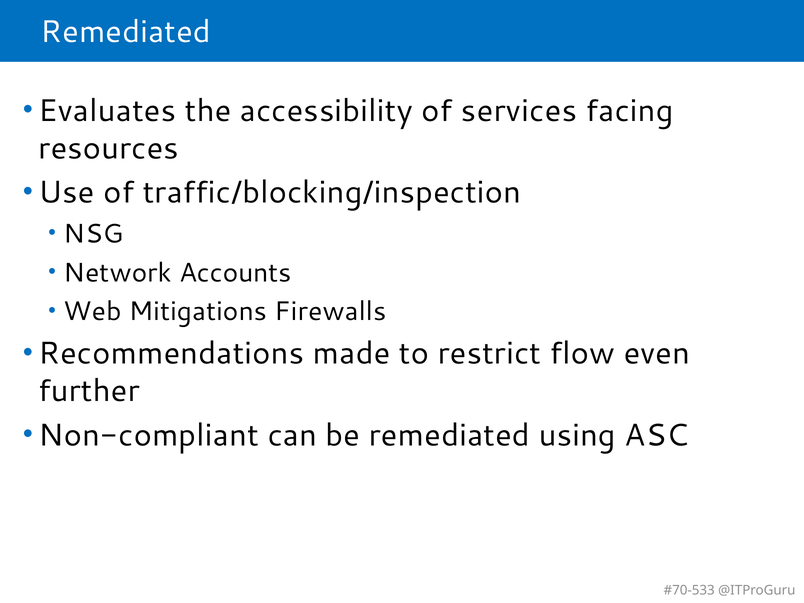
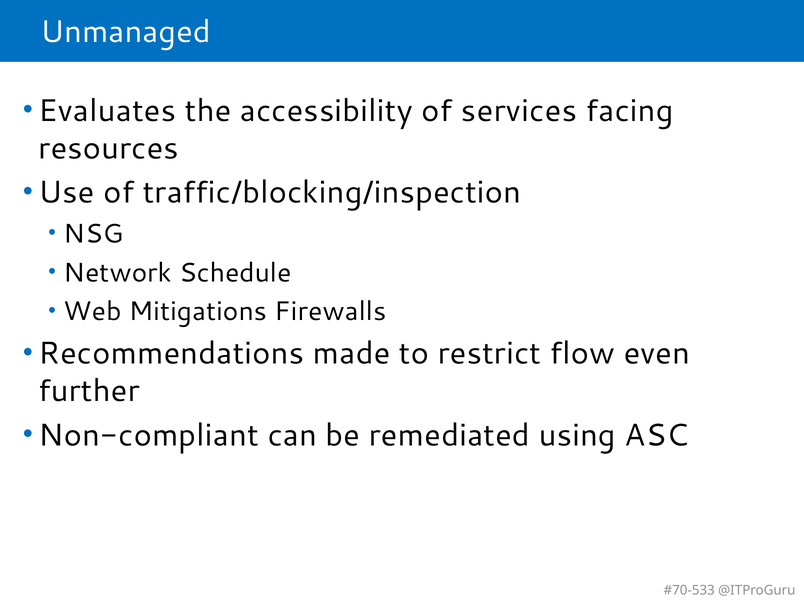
Remediated: Remediated -> Unmanaged (126, 32)
Accounts: Accounts -> Schedule (235, 273)
